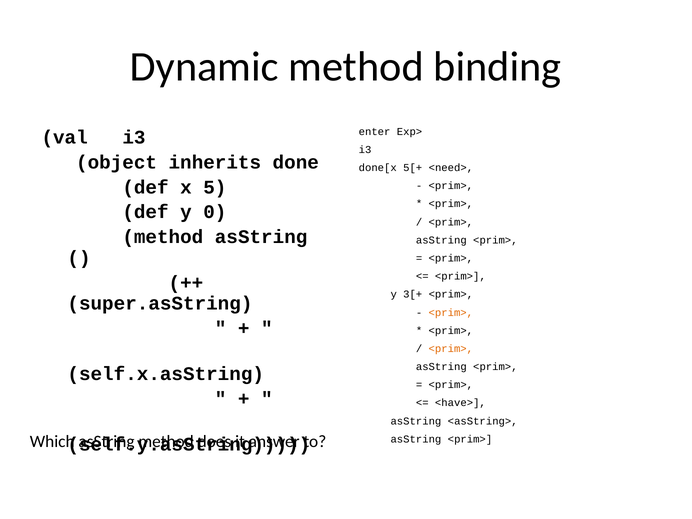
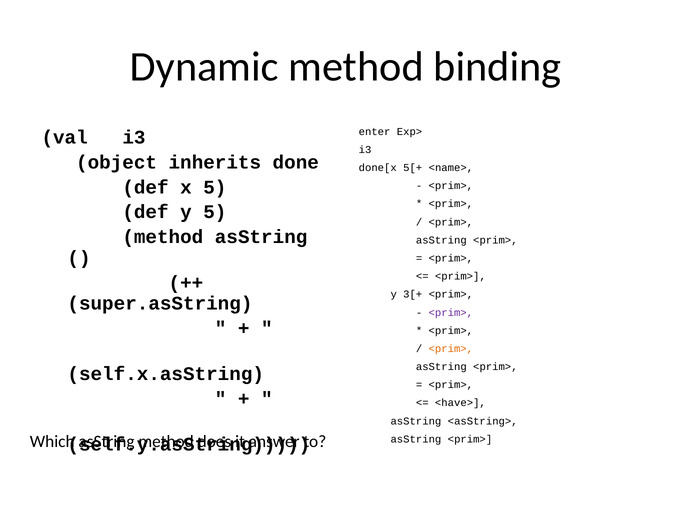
<need>: <need> -> <name> (451, 168)
y 0: 0 -> 5 (215, 212)
<prim> colour: orange -> purple (451, 313)
